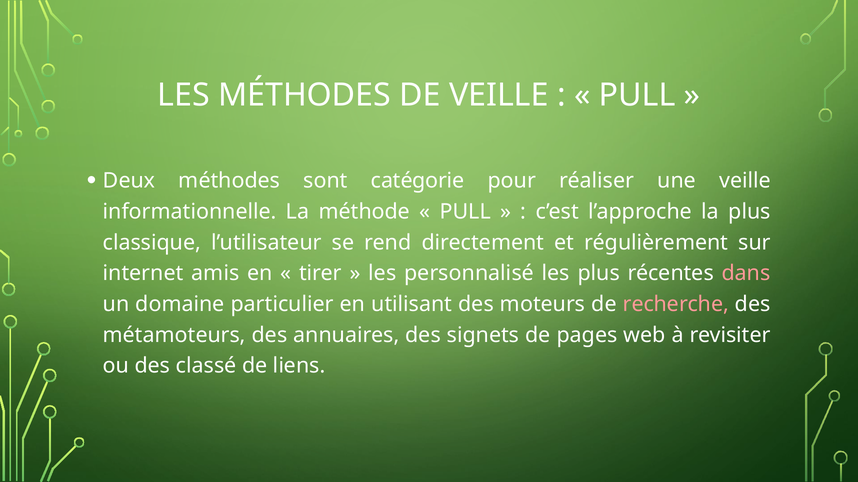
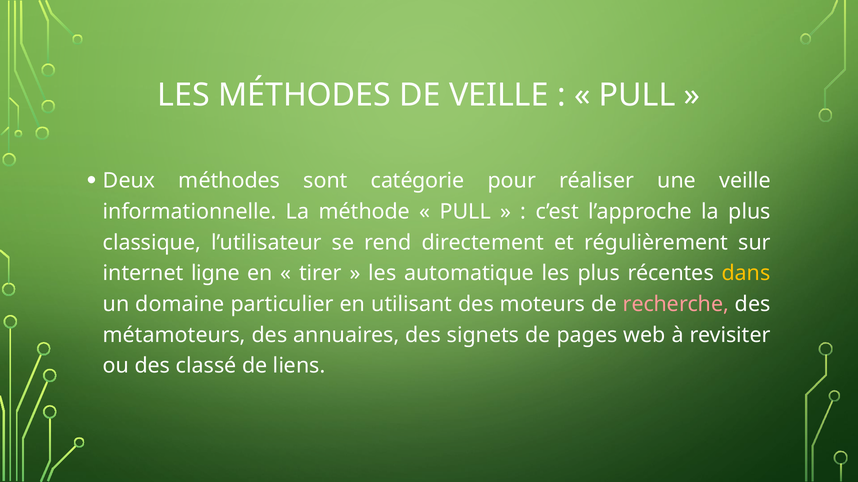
amis: amis -> ligne (215, 274)
personnalisé: personnalisé -> automatique (469, 274)
dans colour: pink -> yellow (746, 274)
